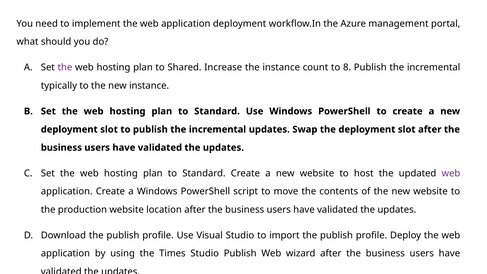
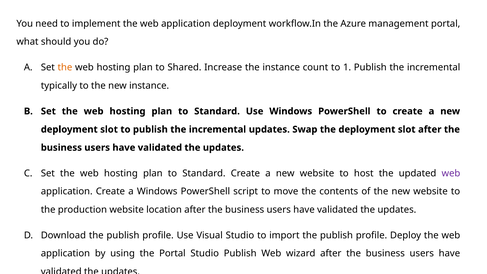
the colour: purple -> orange (65, 67)
8: 8 -> 1 (347, 67)
the Times: Times -> Portal (172, 253)
